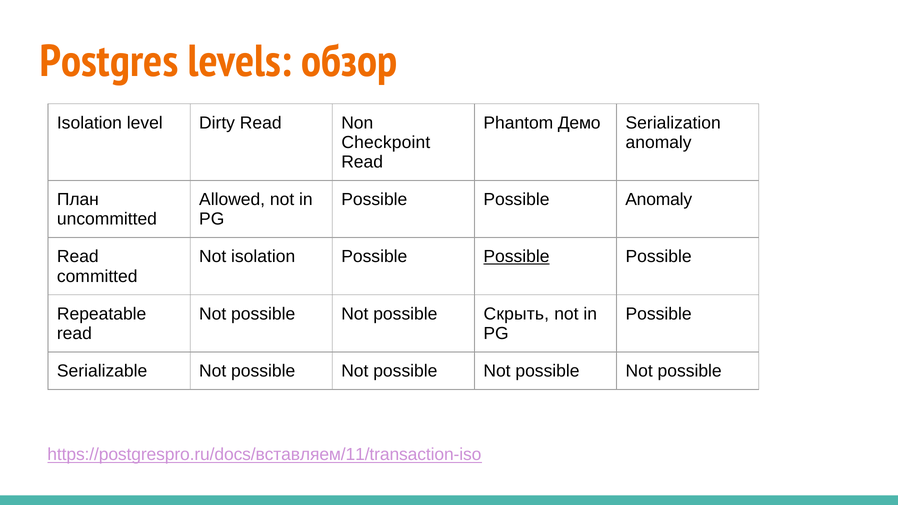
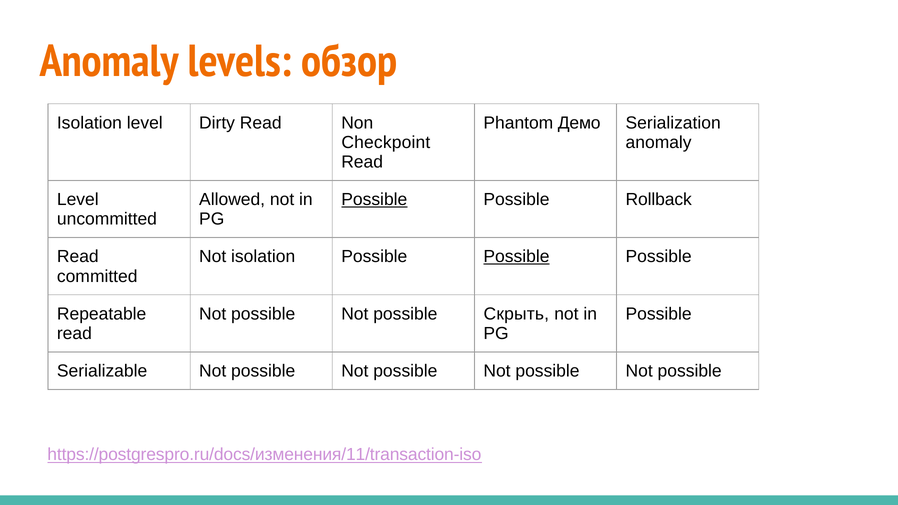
Postgres: Postgres -> Anomaly (109, 62)
План: План -> Level (78, 200)
Possible underline: none -> present (374, 200)
Possible Anomaly: Anomaly -> Rollback (659, 200)
https://postgrespro.ru/docs/вставляем/11/transaction-iso: https://postgrespro.ru/docs/вставляем/11/transaction-iso -> https://postgrespro.ru/docs/изменения/11/transaction-iso (264, 455)
